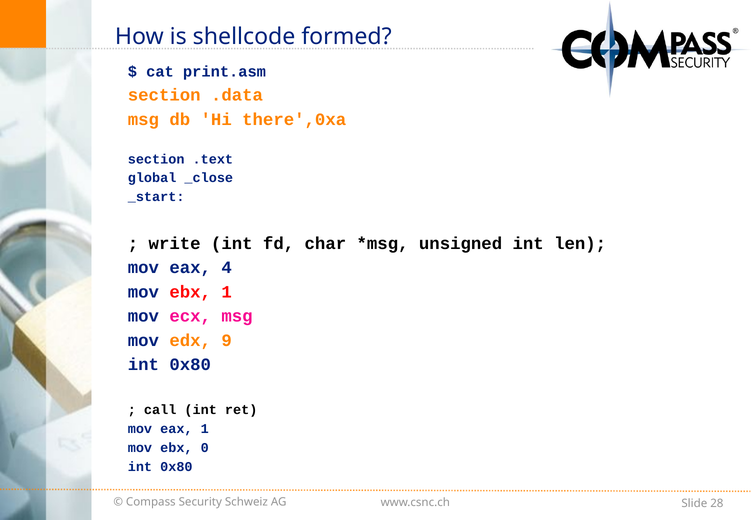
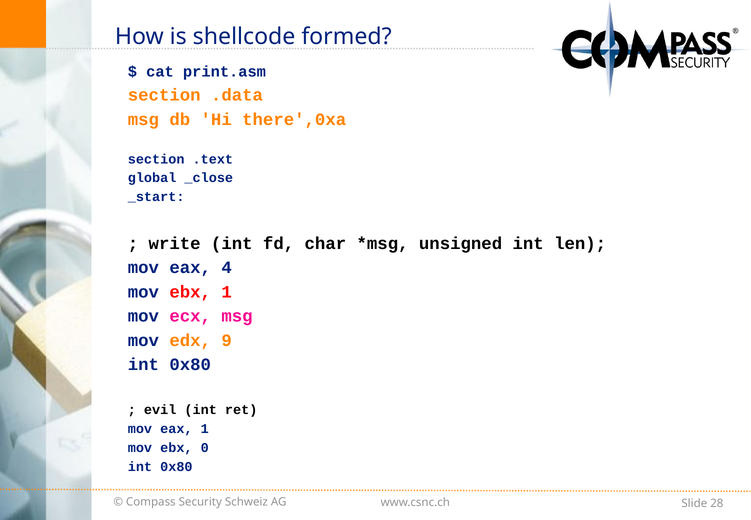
call: call -> evil (160, 410)
